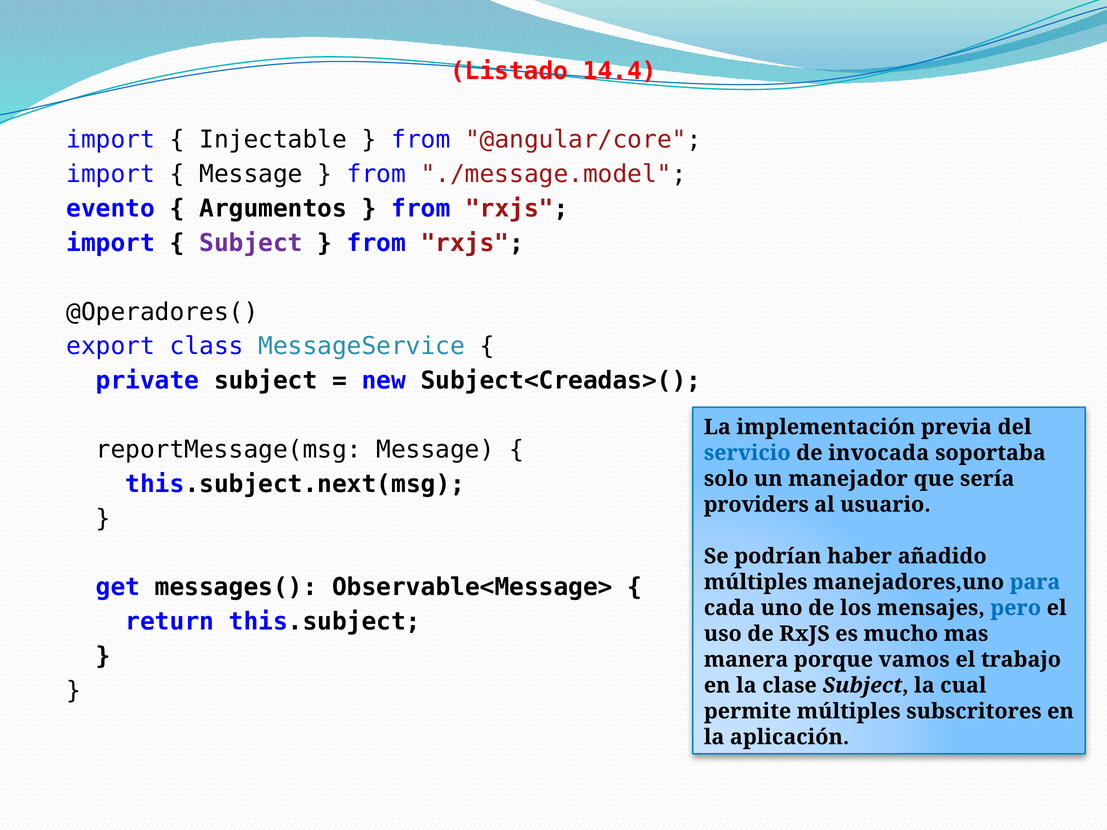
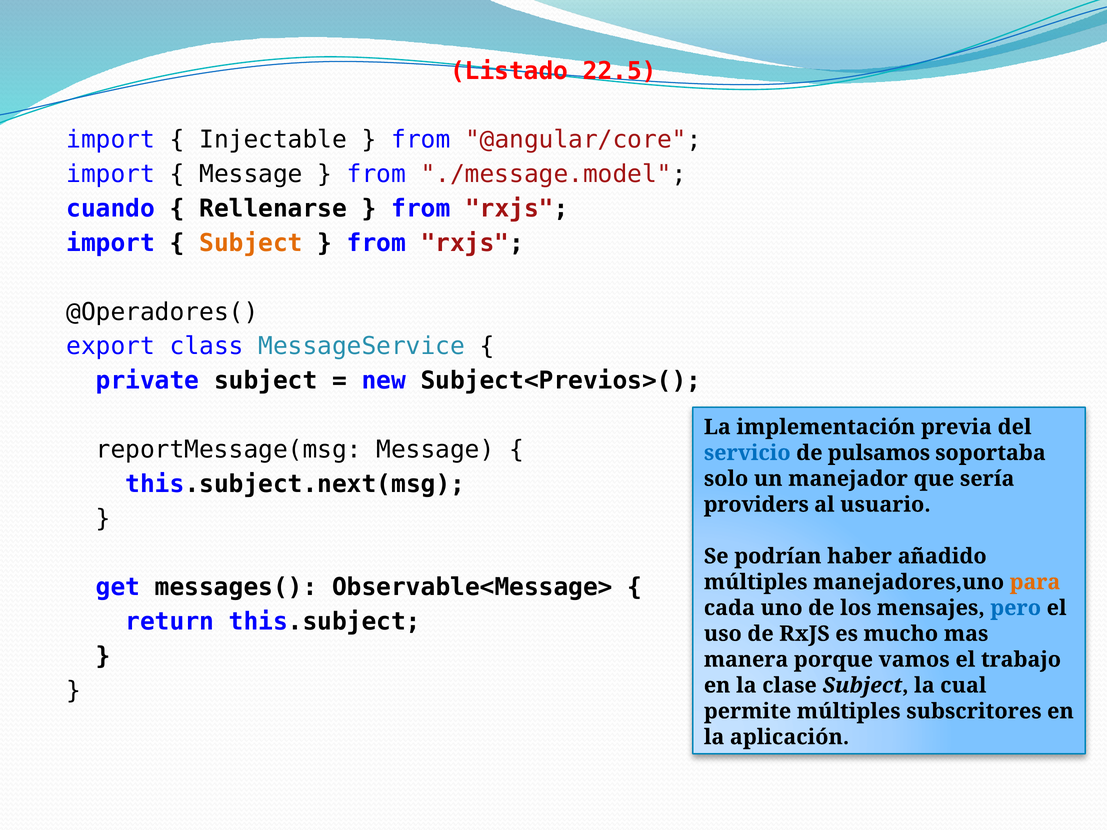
14.4: 14.4 -> 22.5 (620, 71)
evento: evento -> cuando (111, 209)
Argumentos: Argumentos -> Rellenarse (273, 209)
Subject colour: purple -> orange (251, 243)
Subject<Creadas>(: Subject<Creadas>( -> Subject<Previos>( (561, 381)
invocada: invocada -> pulsamos (879, 453)
para colour: blue -> orange (1035, 582)
